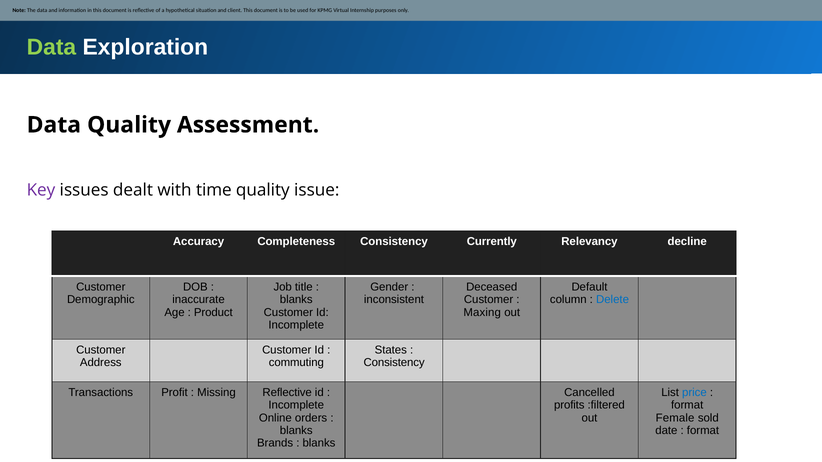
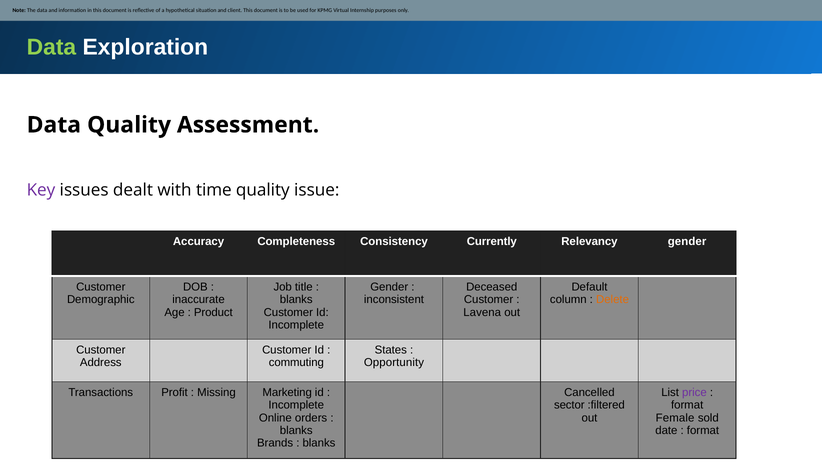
Relevancy decline: decline -> gender (687, 242)
Delete colour: blue -> orange (613, 300)
Maxing: Maxing -> Lavena (482, 313)
Consistency: Consistency -> Opportunity (394, 363)
Missing Reflective: Reflective -> Marketing (287, 393)
price colour: blue -> purple (694, 393)
profits: profits -> sector (569, 405)
